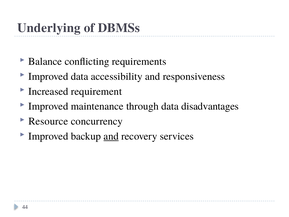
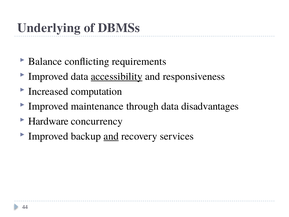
accessibility underline: none -> present (117, 76)
requirement: requirement -> computation (97, 91)
Resource: Resource -> Hardware (48, 121)
